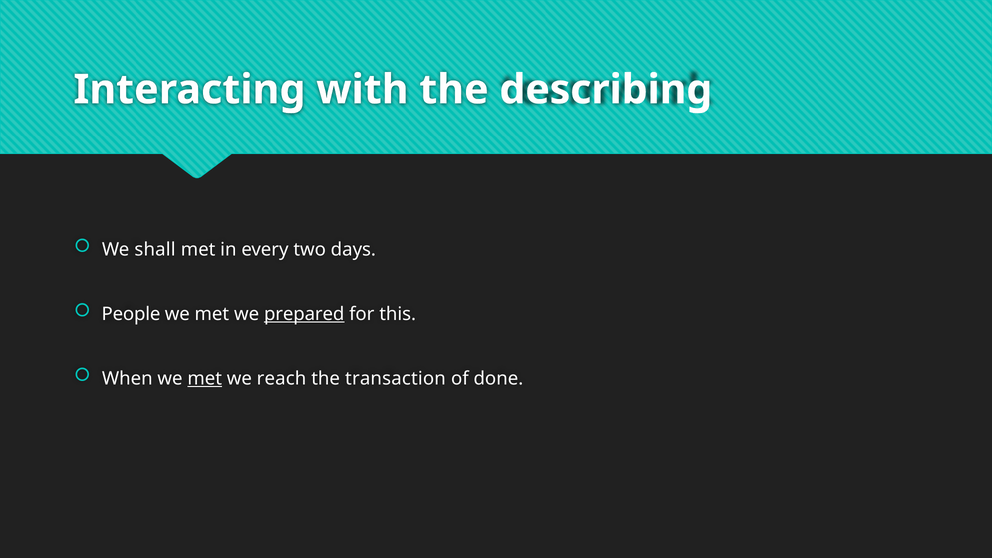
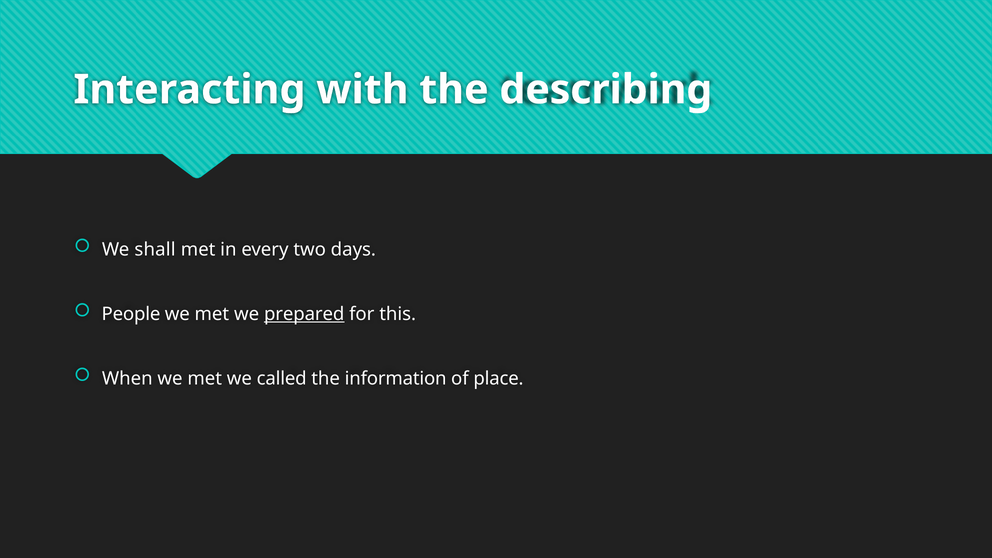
met underline: present -> none (205, 378)
reach: reach -> called (282, 378)
transaction: transaction -> information (396, 378)
done: done -> place (499, 378)
